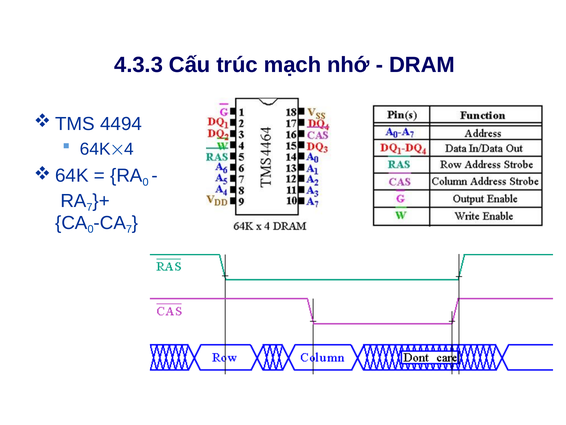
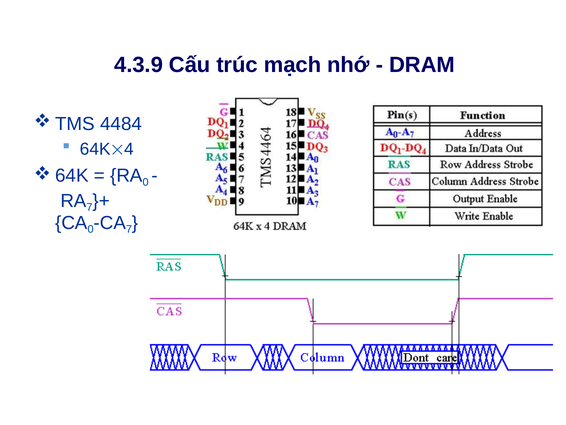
4.3.3: 4.3.3 -> 4.3.9 (139, 65)
4494: 4494 -> 4484 (121, 124)
